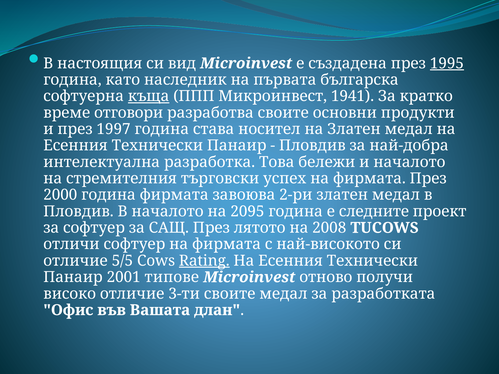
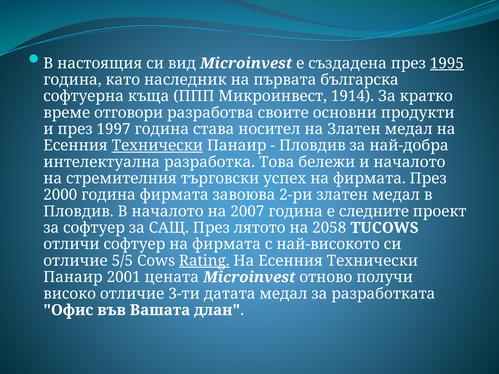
къща underline: present -> none (149, 96)
1941: 1941 -> 1914 (353, 96)
Технически underline: none -> present (157, 146)
2095: 2095 -> 2007 (247, 212)
2008: 2008 -> 2058 (329, 228)
типове: типове -> цената (172, 277)
3-ти своите: своите -> датата (230, 294)
